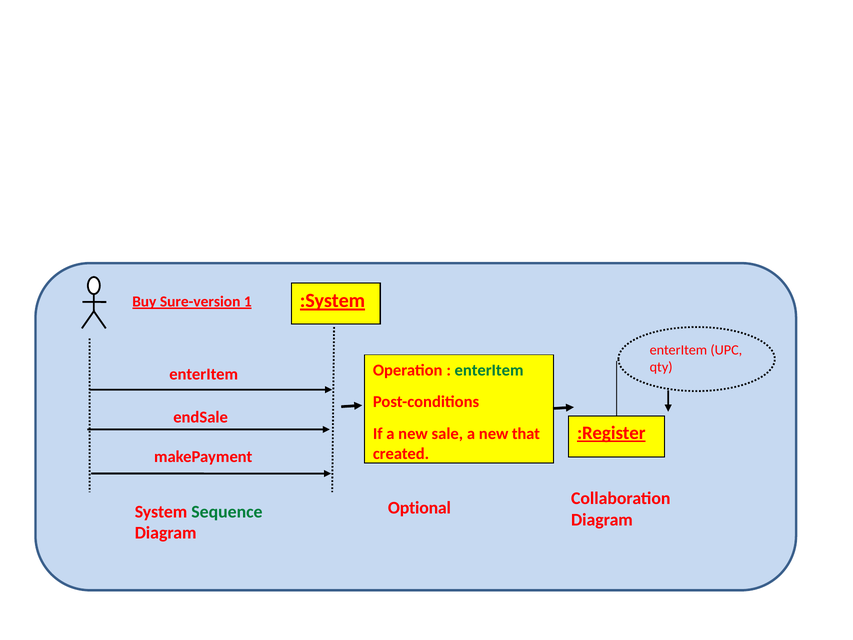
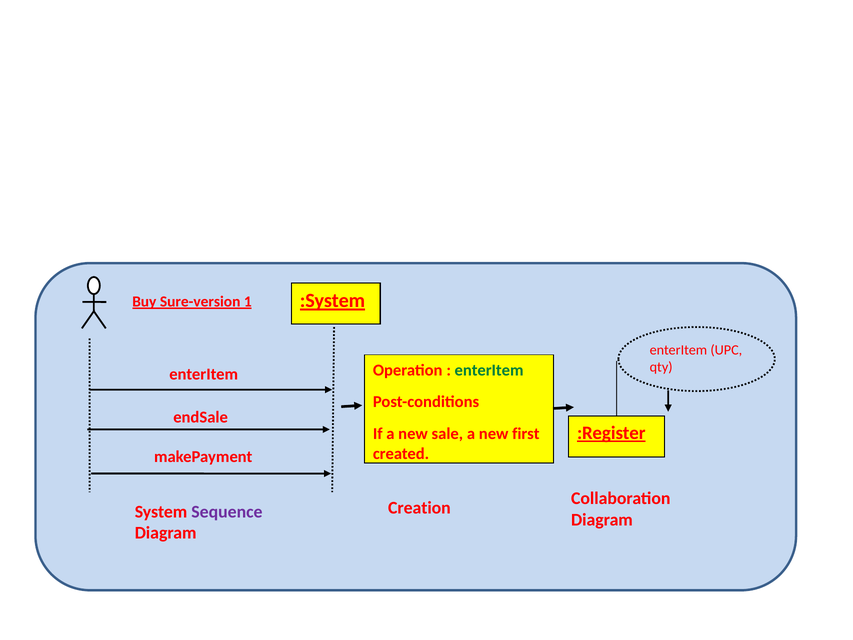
that: that -> first (526, 433)
Optional: Optional -> Creation (419, 508)
Sequence colour: green -> purple (227, 511)
